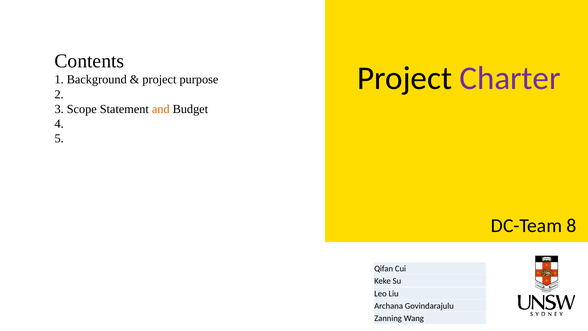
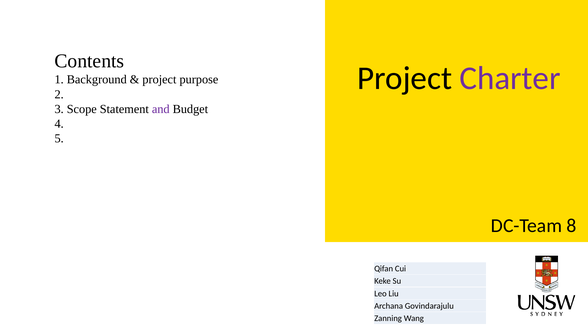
and colour: orange -> purple (161, 109)
